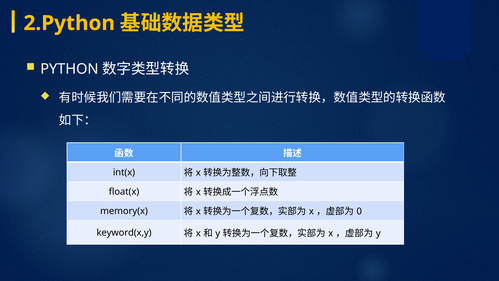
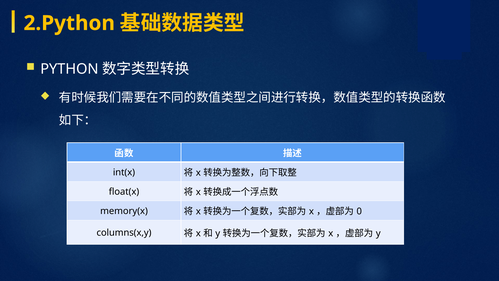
keyword(x,y: keyword(x,y -> columns(x,y (124, 233)
